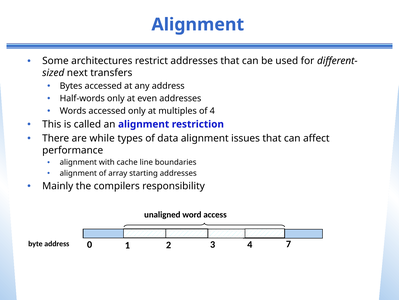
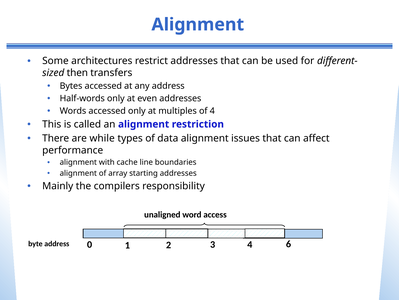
next: next -> then (77, 73)
7: 7 -> 6 (288, 244)
